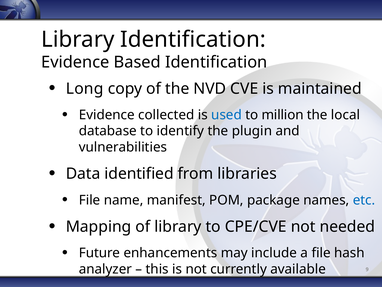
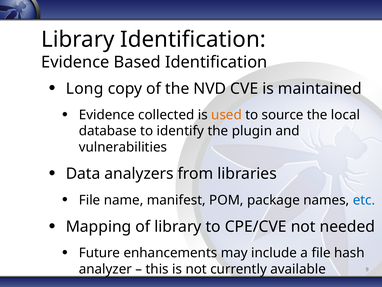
used colour: blue -> orange (227, 115)
million: million -> source (283, 115)
identified: identified -> analyzers (139, 173)
